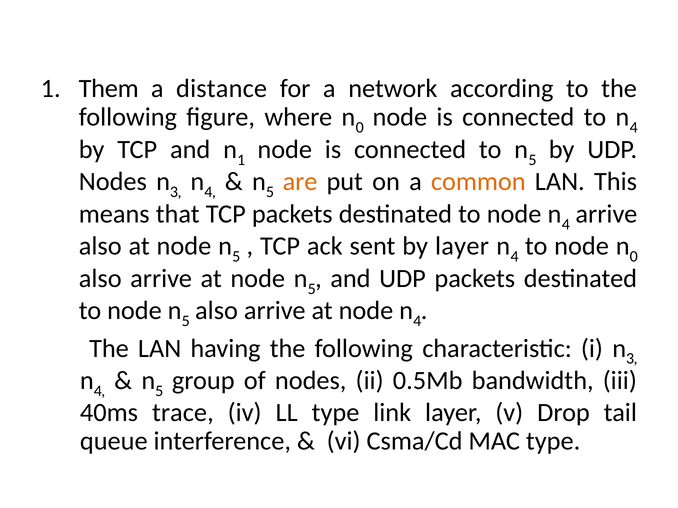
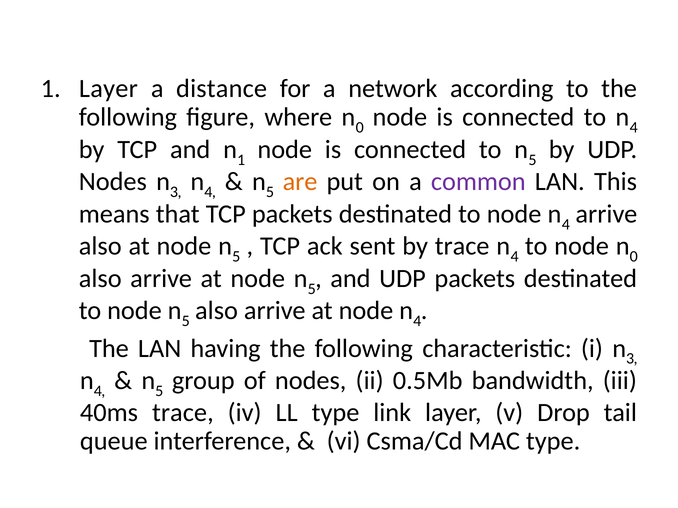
Them: Them -> Layer (108, 89)
common colour: orange -> purple (478, 182)
by layer: layer -> trace (462, 246)
